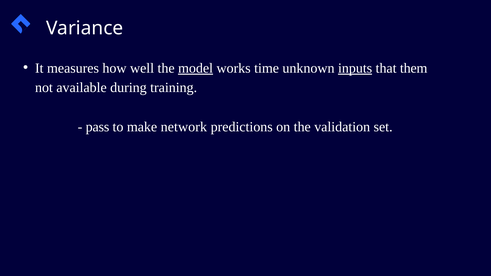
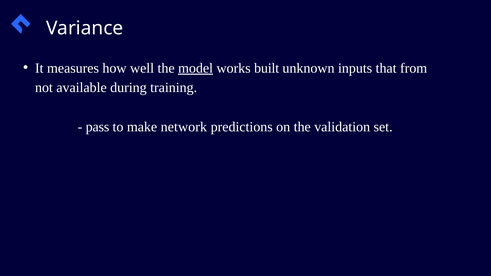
time: time -> built (267, 68)
inputs underline: present -> none (355, 68)
them: them -> from (414, 68)
